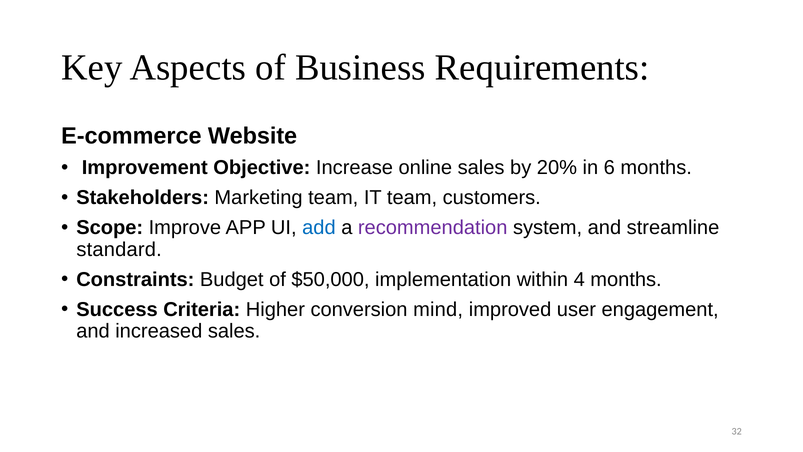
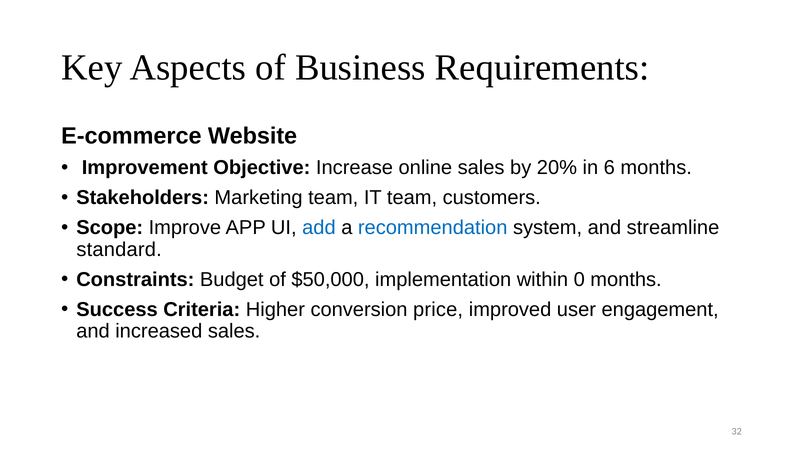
recommendation colour: purple -> blue (433, 228)
4: 4 -> 0 (579, 279)
mind: mind -> price (438, 309)
